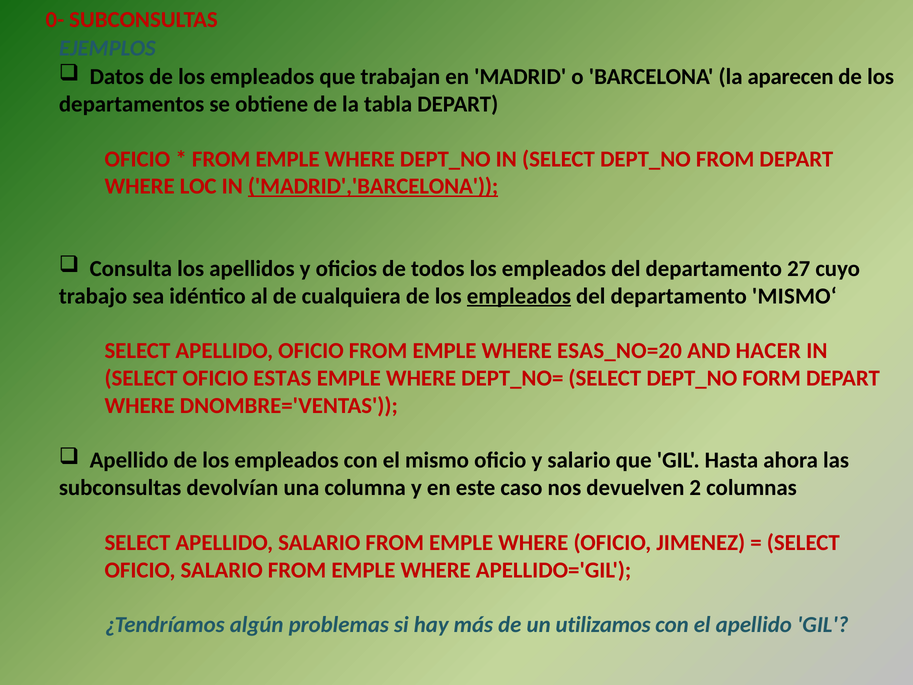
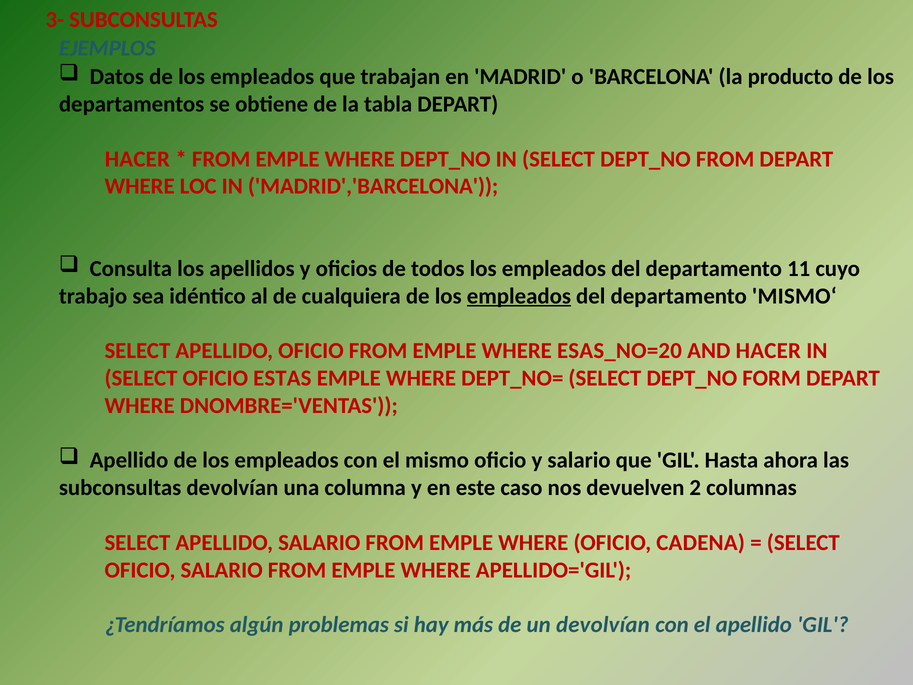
0-: 0- -> 3- (55, 20)
aparecen: aparecen -> producto (790, 77)
OFICIO: OFICIO -> HACER (137, 159)
MADRID','BARCELONA underline: present -> none (373, 186)
27: 27 -> 11 (799, 269)
JIMENEZ: JIMENEZ -> CADENA (701, 542)
un utilizamos: utilizamos -> devolvían (603, 625)
